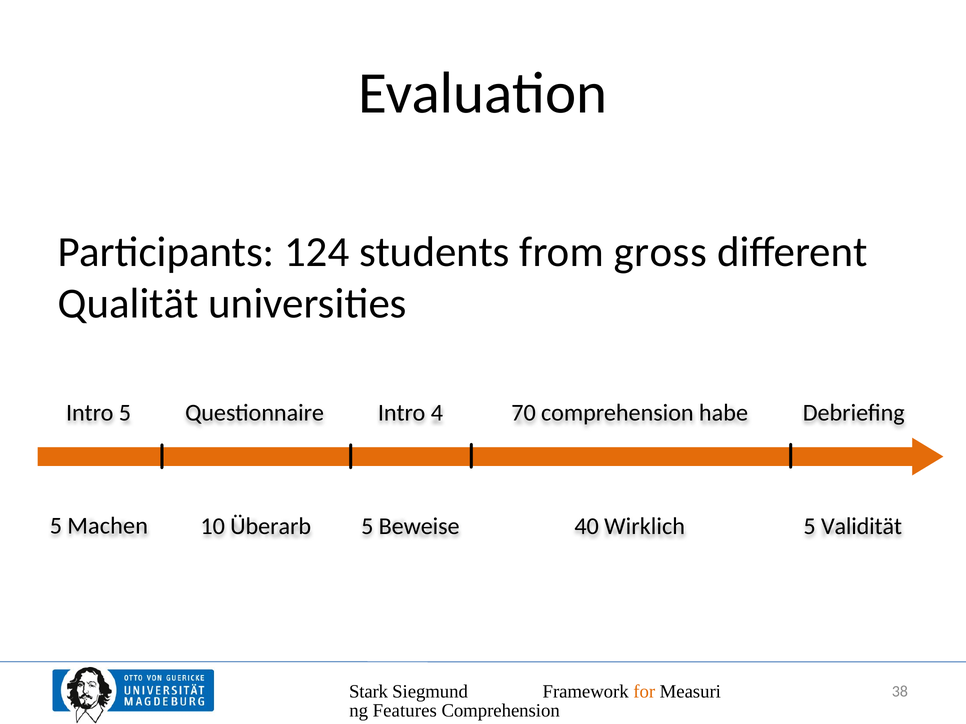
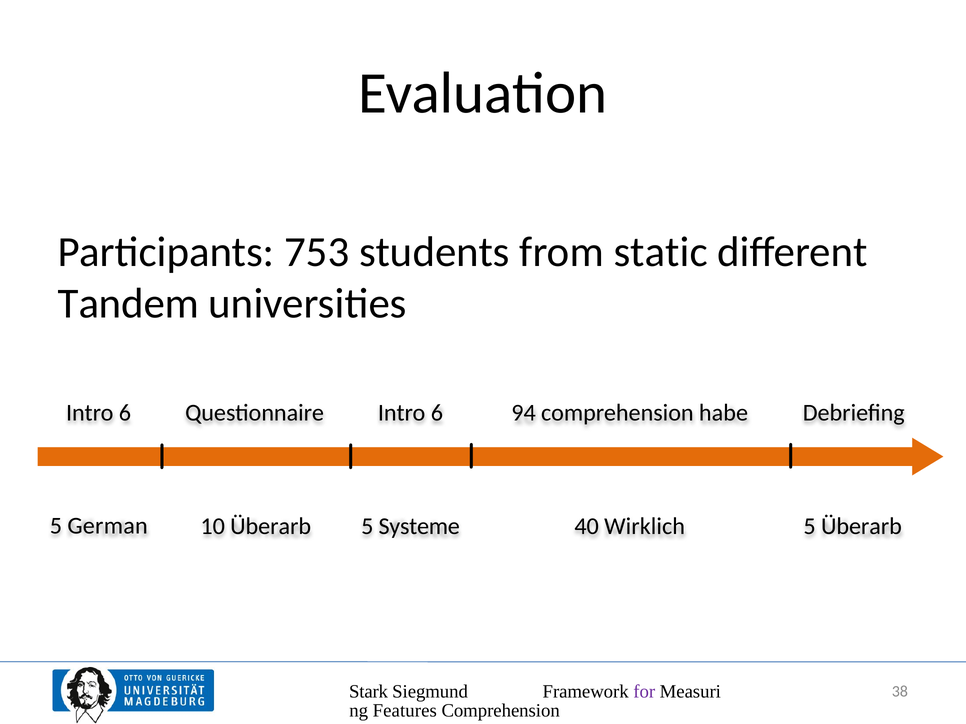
124: 124 -> 753 (317, 252)
gross: gross -> static (661, 252)
Qualität: Qualität -> Tandem (128, 304)
5: 5 -> 6 (125, 413)
4: 4 -> 6 (437, 413)
70: 70 -> 94 (524, 413)
Machen: Machen -> German (108, 526)
Beweise: Beweise -> Systeme (419, 526)
5 Validität: Validität -> Überarb (861, 526)
for colour: orange -> purple (644, 692)
